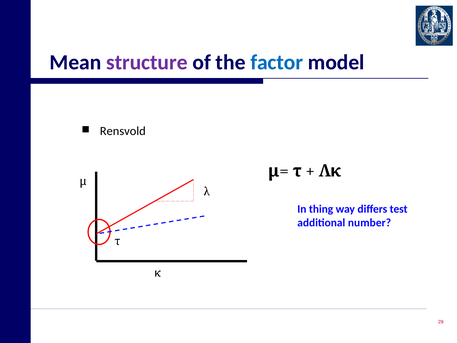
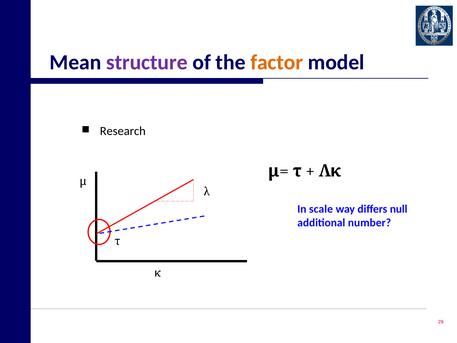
factor colour: blue -> orange (277, 62)
Rensvold: Rensvold -> Research (123, 131)
thing: thing -> scale (321, 209)
test: test -> null (399, 209)
